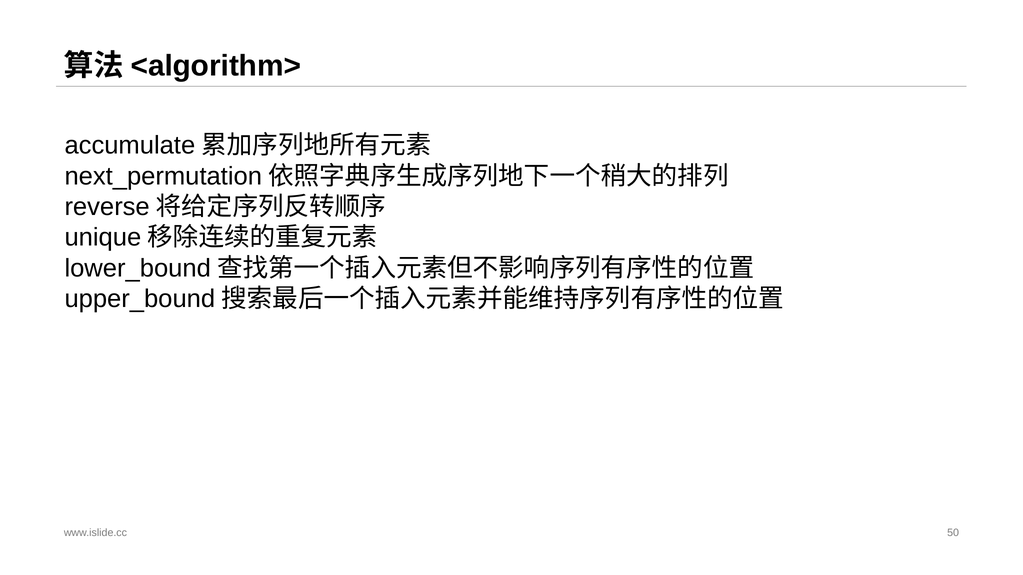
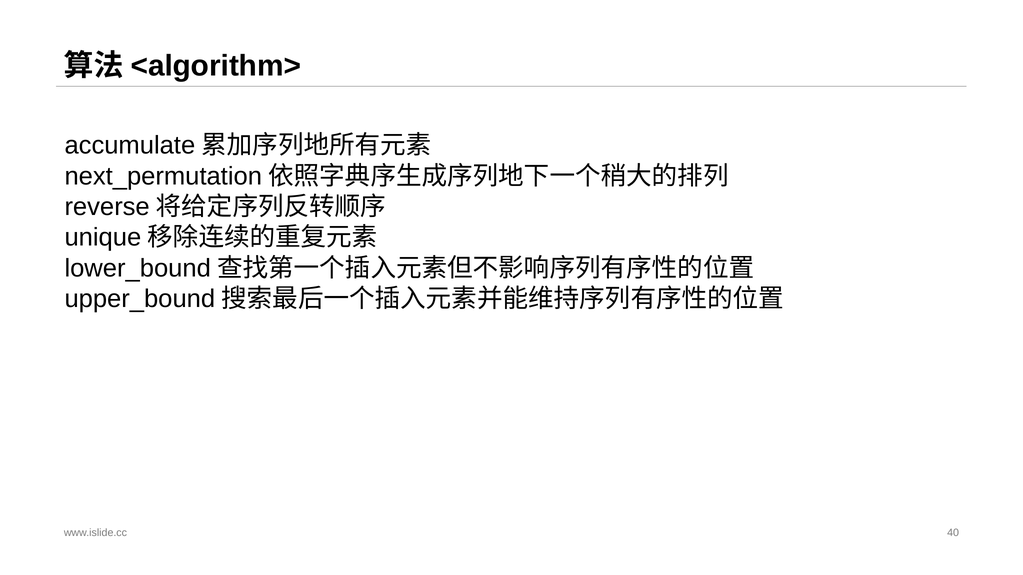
50: 50 -> 40 (953, 533)
